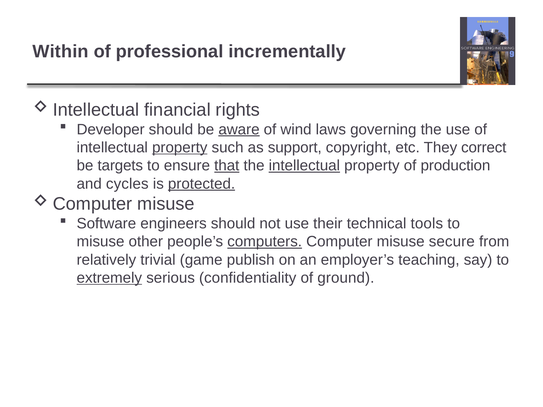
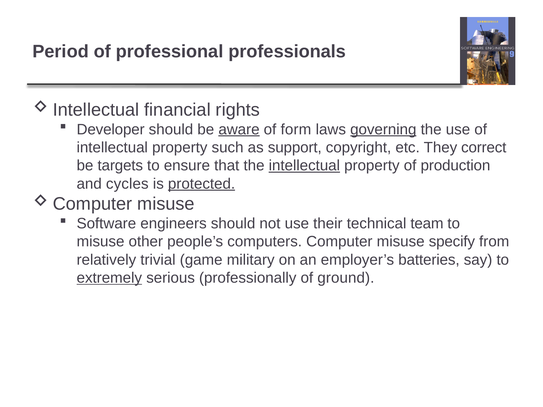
Within: Within -> Period (61, 51)
incrementally: incrementally -> professionals (287, 51)
wind: wind -> form (296, 130)
governing underline: none -> present (383, 130)
property underline: present -> none (180, 148)
that underline: present -> none (227, 166)
tools: tools -> team (427, 224)
computers underline: present -> none (265, 242)
secure: secure -> specify (452, 242)
publish: publish -> military (251, 260)
teaching: teaching -> batteries (429, 260)
confidentiality: confidentiality -> professionally (248, 278)
